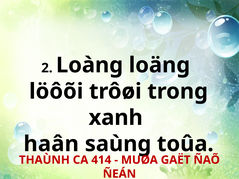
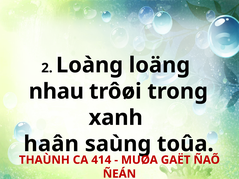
löôõi: löôõi -> nhau (56, 92)
